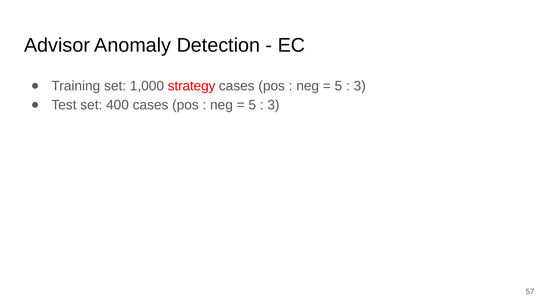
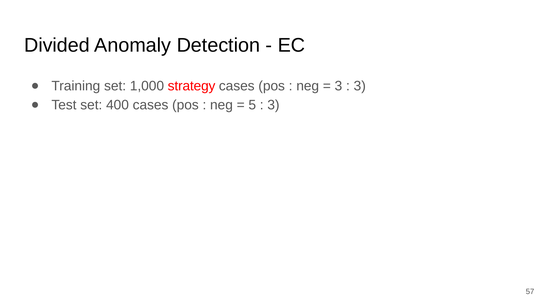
Advisor: Advisor -> Divided (57, 45)
5: 5 -> 3 (338, 86)
